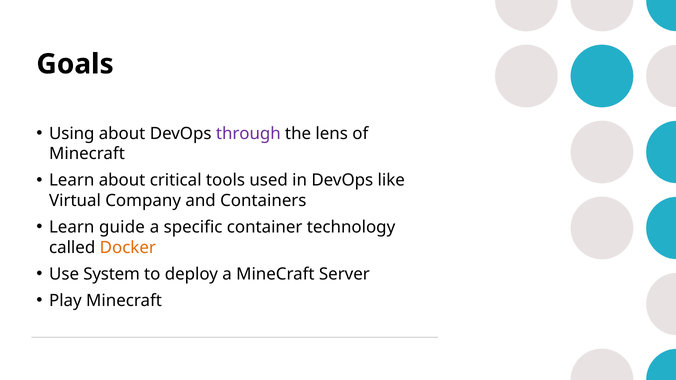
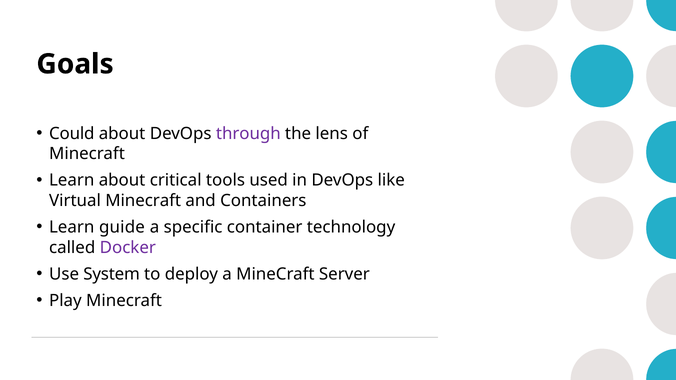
Using: Using -> Could (72, 134)
Virtual Company: Company -> Minecraft (143, 201)
Docker colour: orange -> purple (128, 248)
